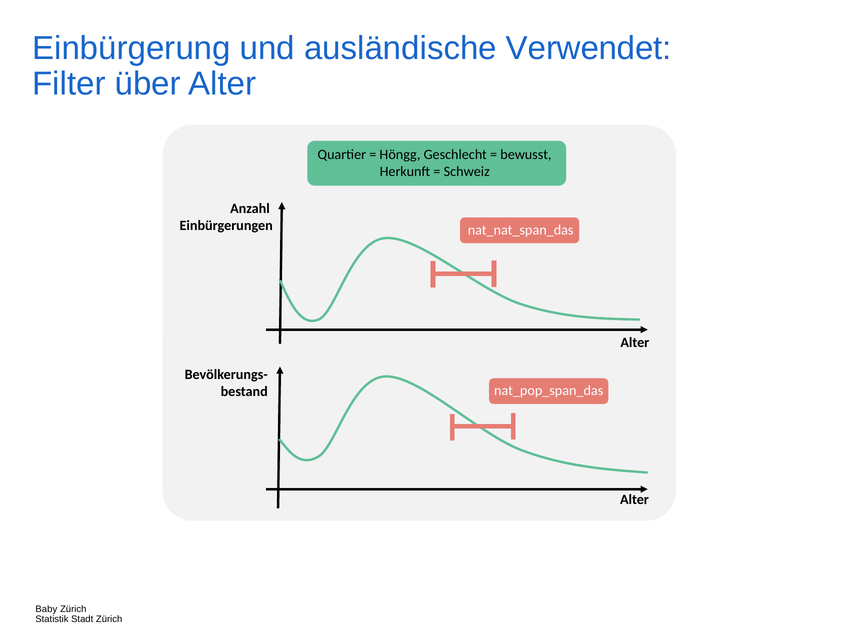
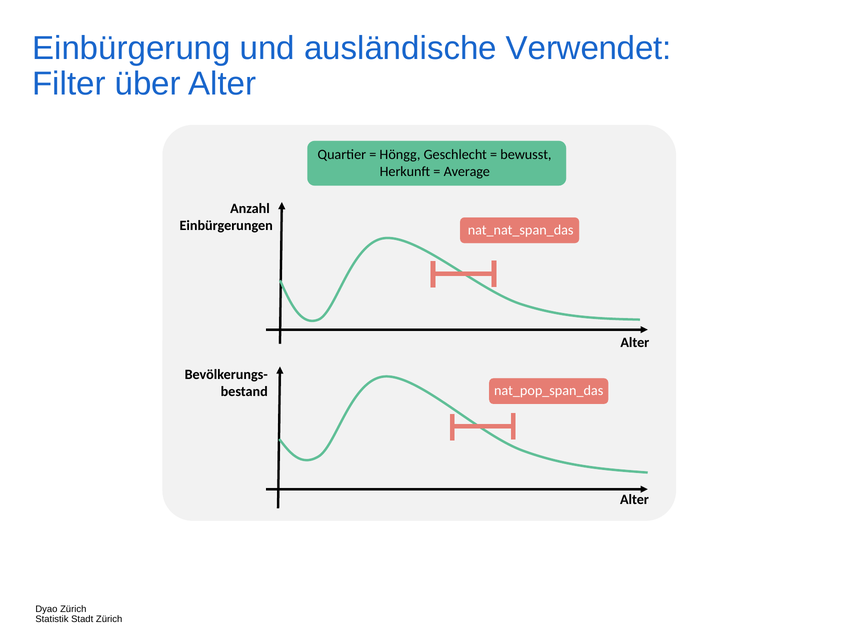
Schweiz: Schweiz -> Average (467, 171)
Baby: Baby -> Dyao (46, 608)
